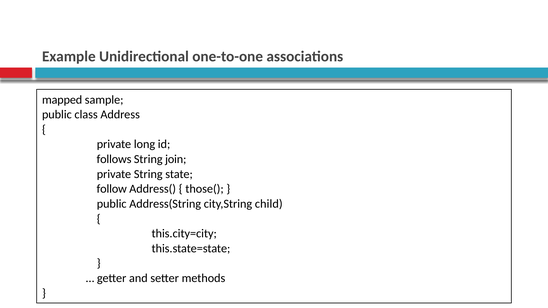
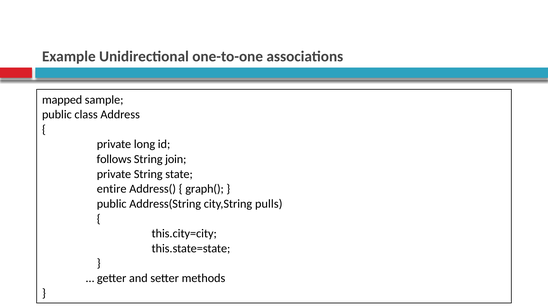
follow: follow -> entire (112, 189)
those(: those( -> graph( (205, 189)
child: child -> pulls (269, 204)
